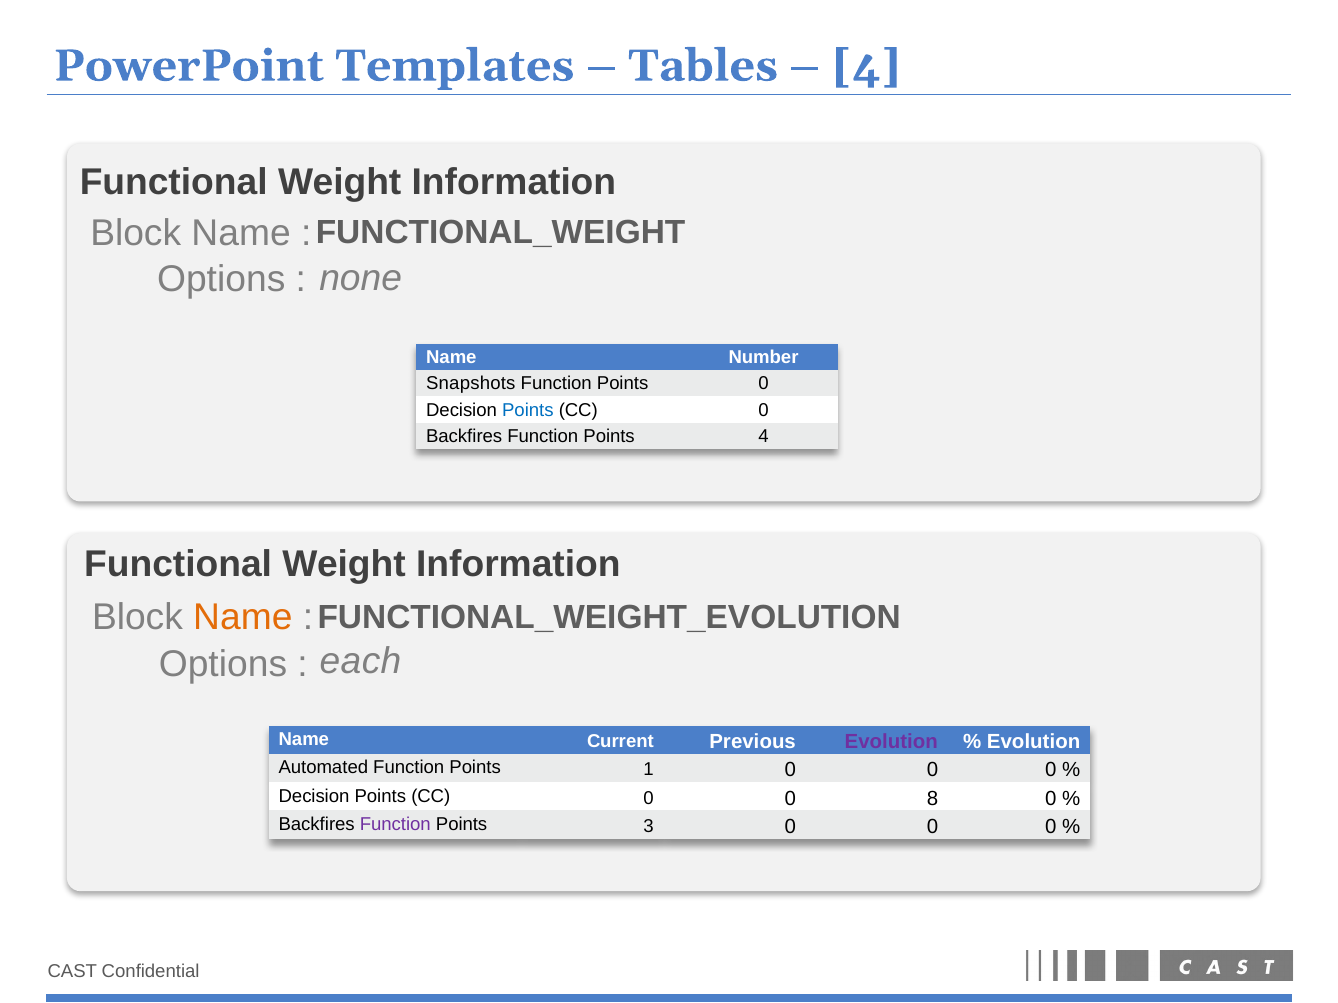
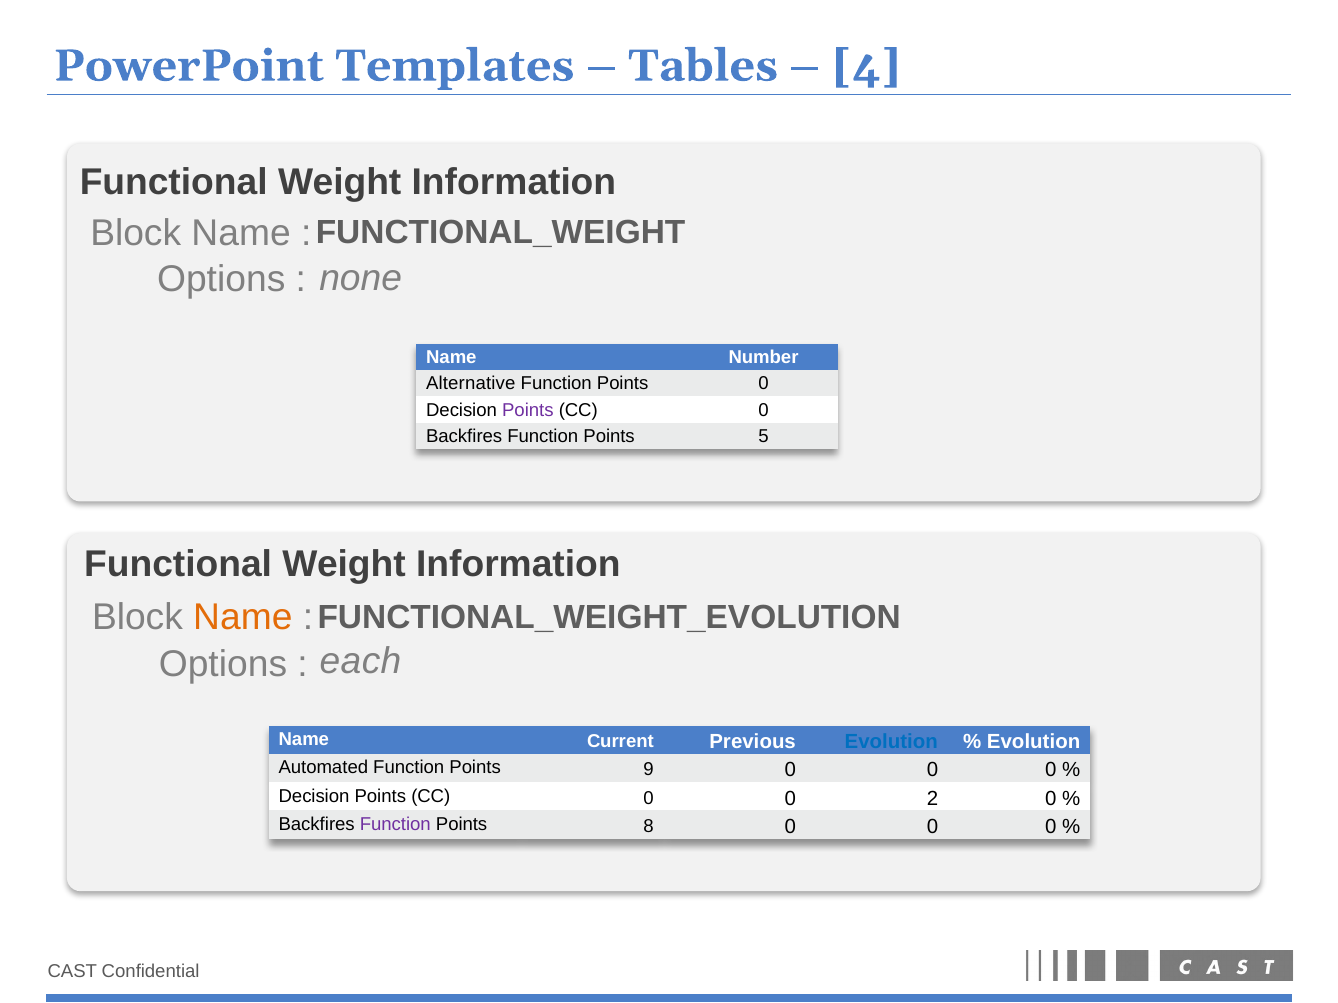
Snapshots: Snapshots -> Alternative (471, 384)
Points colour: blue -> purple (528, 410)
Points 4: 4 -> 5 (764, 436)
Evolution colour: purple -> blue (891, 742)
1: 1 -> 9 (649, 770)
8: 8 -> 2 (932, 799)
3: 3 -> 8 (649, 827)
